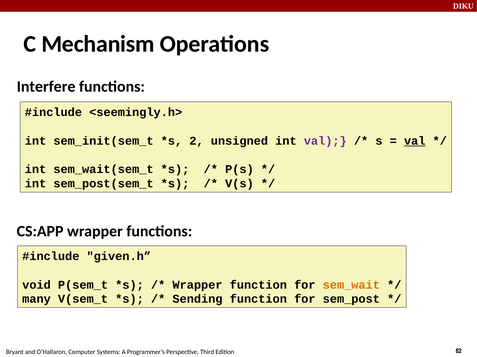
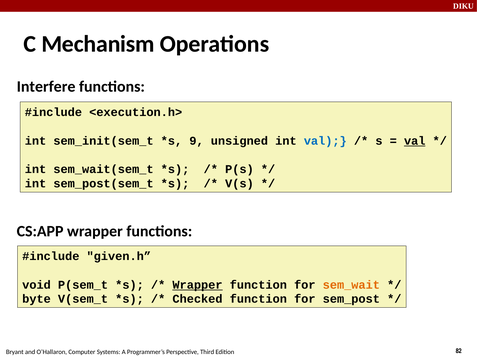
<seemingly.h>: <seemingly.h> -> <execution.h> (136, 112)
2: 2 -> 9 (197, 141)
val colour: purple -> blue (325, 141)
Wrapper underline: none -> present (197, 285)
many: many -> byte (37, 300)
Sending: Sending -> Checked (197, 300)
